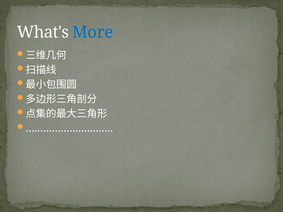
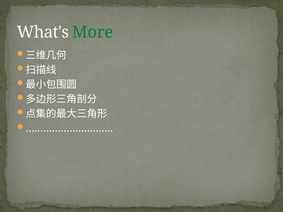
More colour: blue -> green (93, 32)
